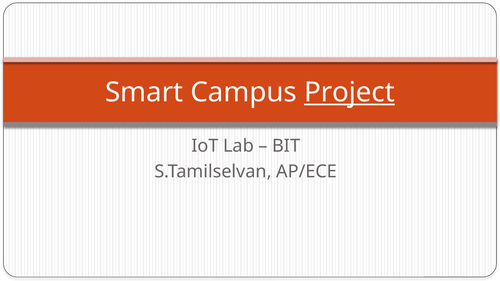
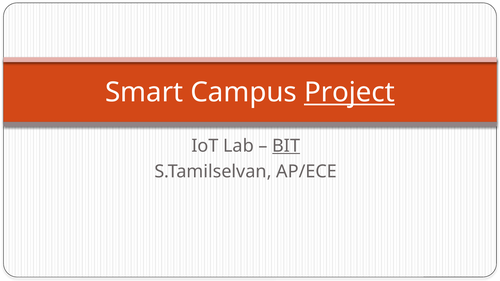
BIT underline: none -> present (286, 146)
